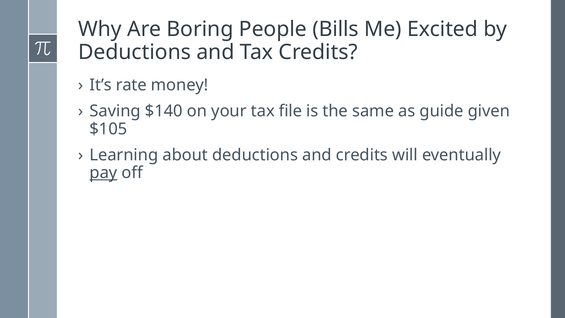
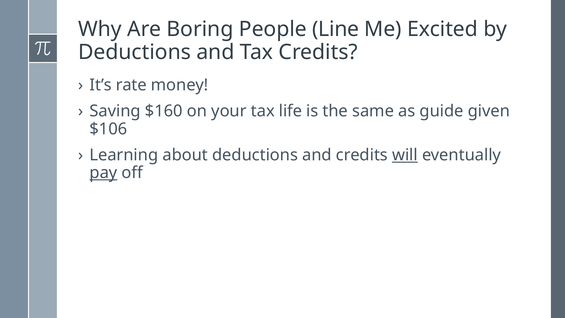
Bills: Bills -> Line (336, 29)
$140: $140 -> $160 (164, 111)
file: file -> life (290, 111)
$105: $105 -> $106 (108, 129)
will underline: none -> present (405, 155)
